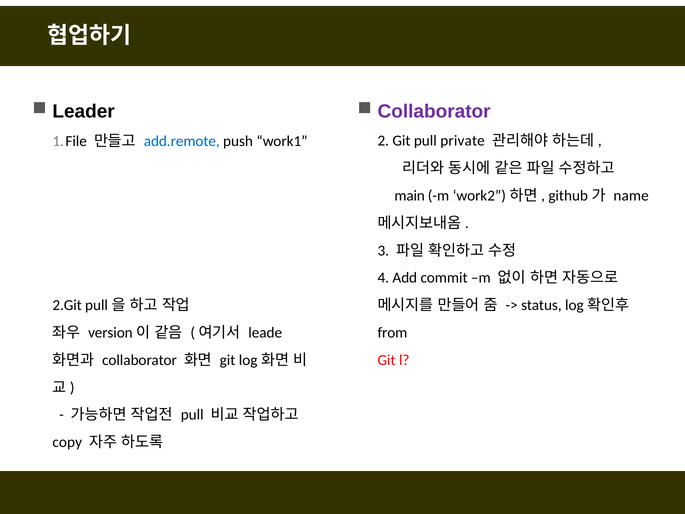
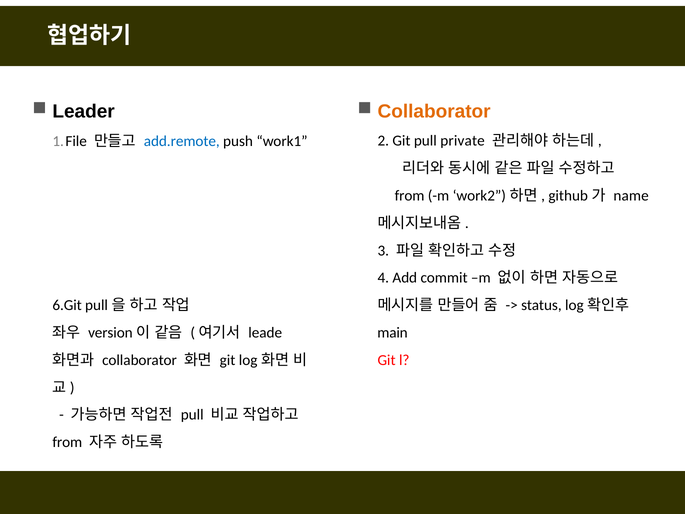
Collaborator colour: purple -> orange (434, 112)
main: main -> from (410, 196)
2.Git: 2.Git -> 6.Git (67, 305)
from: from -> main (392, 333)
copy: copy -> from (67, 442)
